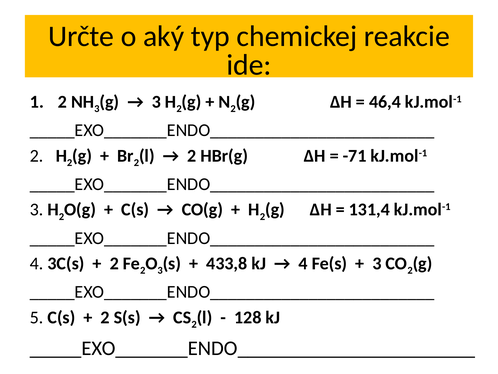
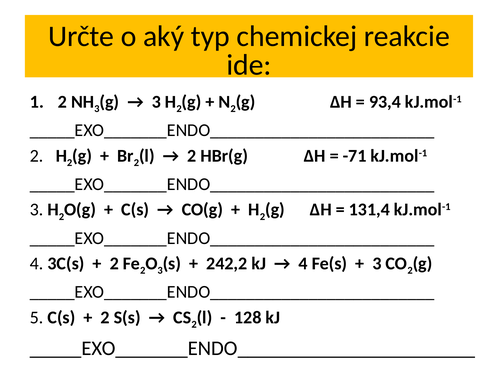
46,4: 46,4 -> 93,4 (385, 102)
433,8: 433,8 -> 242,2 (227, 263)
